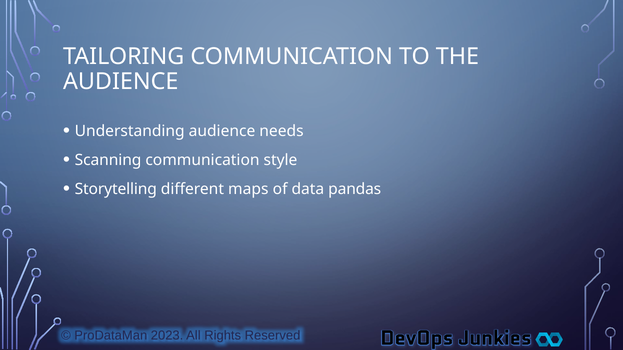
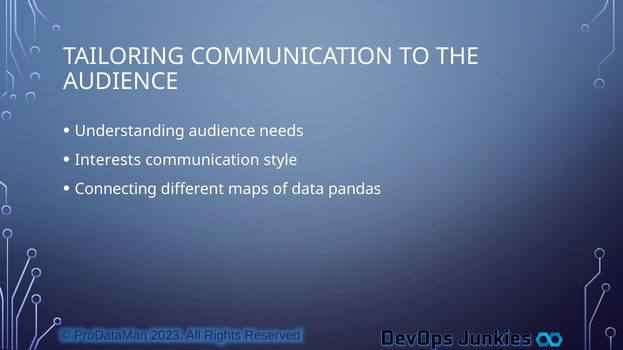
Scanning: Scanning -> Interests (108, 160)
Storytelling: Storytelling -> Connecting (116, 189)
